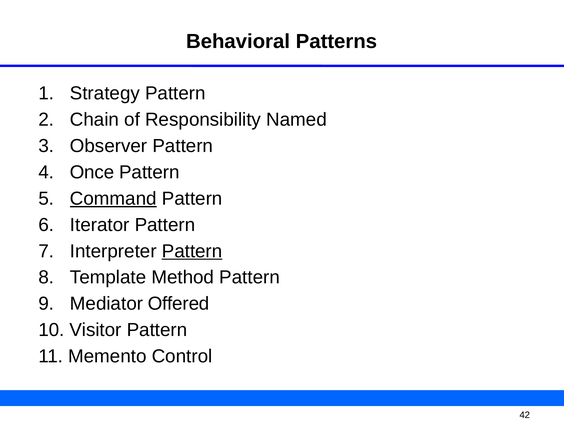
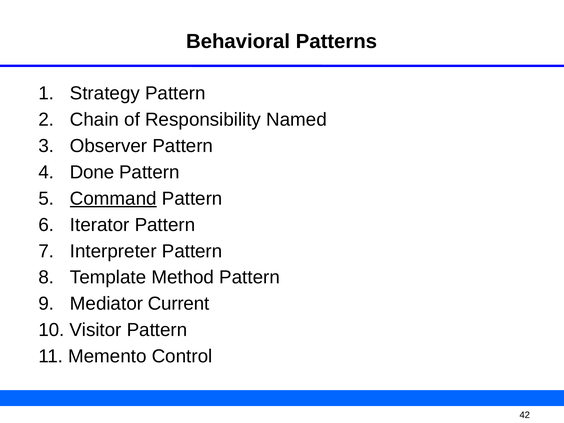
Once: Once -> Done (92, 172)
Pattern underline: present -> none (192, 251)
Offered: Offered -> Current (179, 304)
